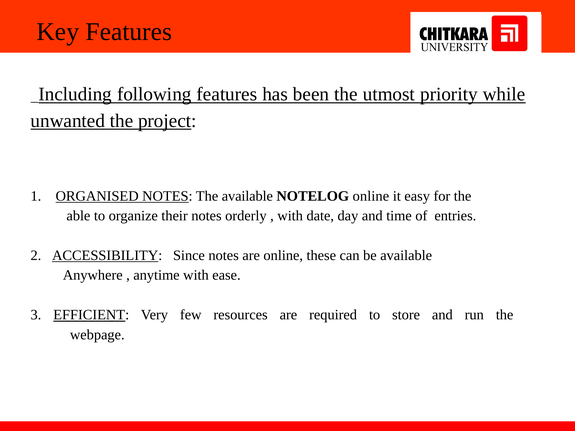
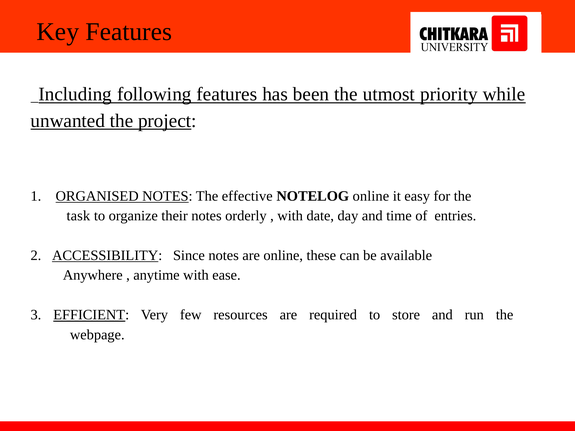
The available: available -> effective (247, 196)
able: able -> task (78, 216)
